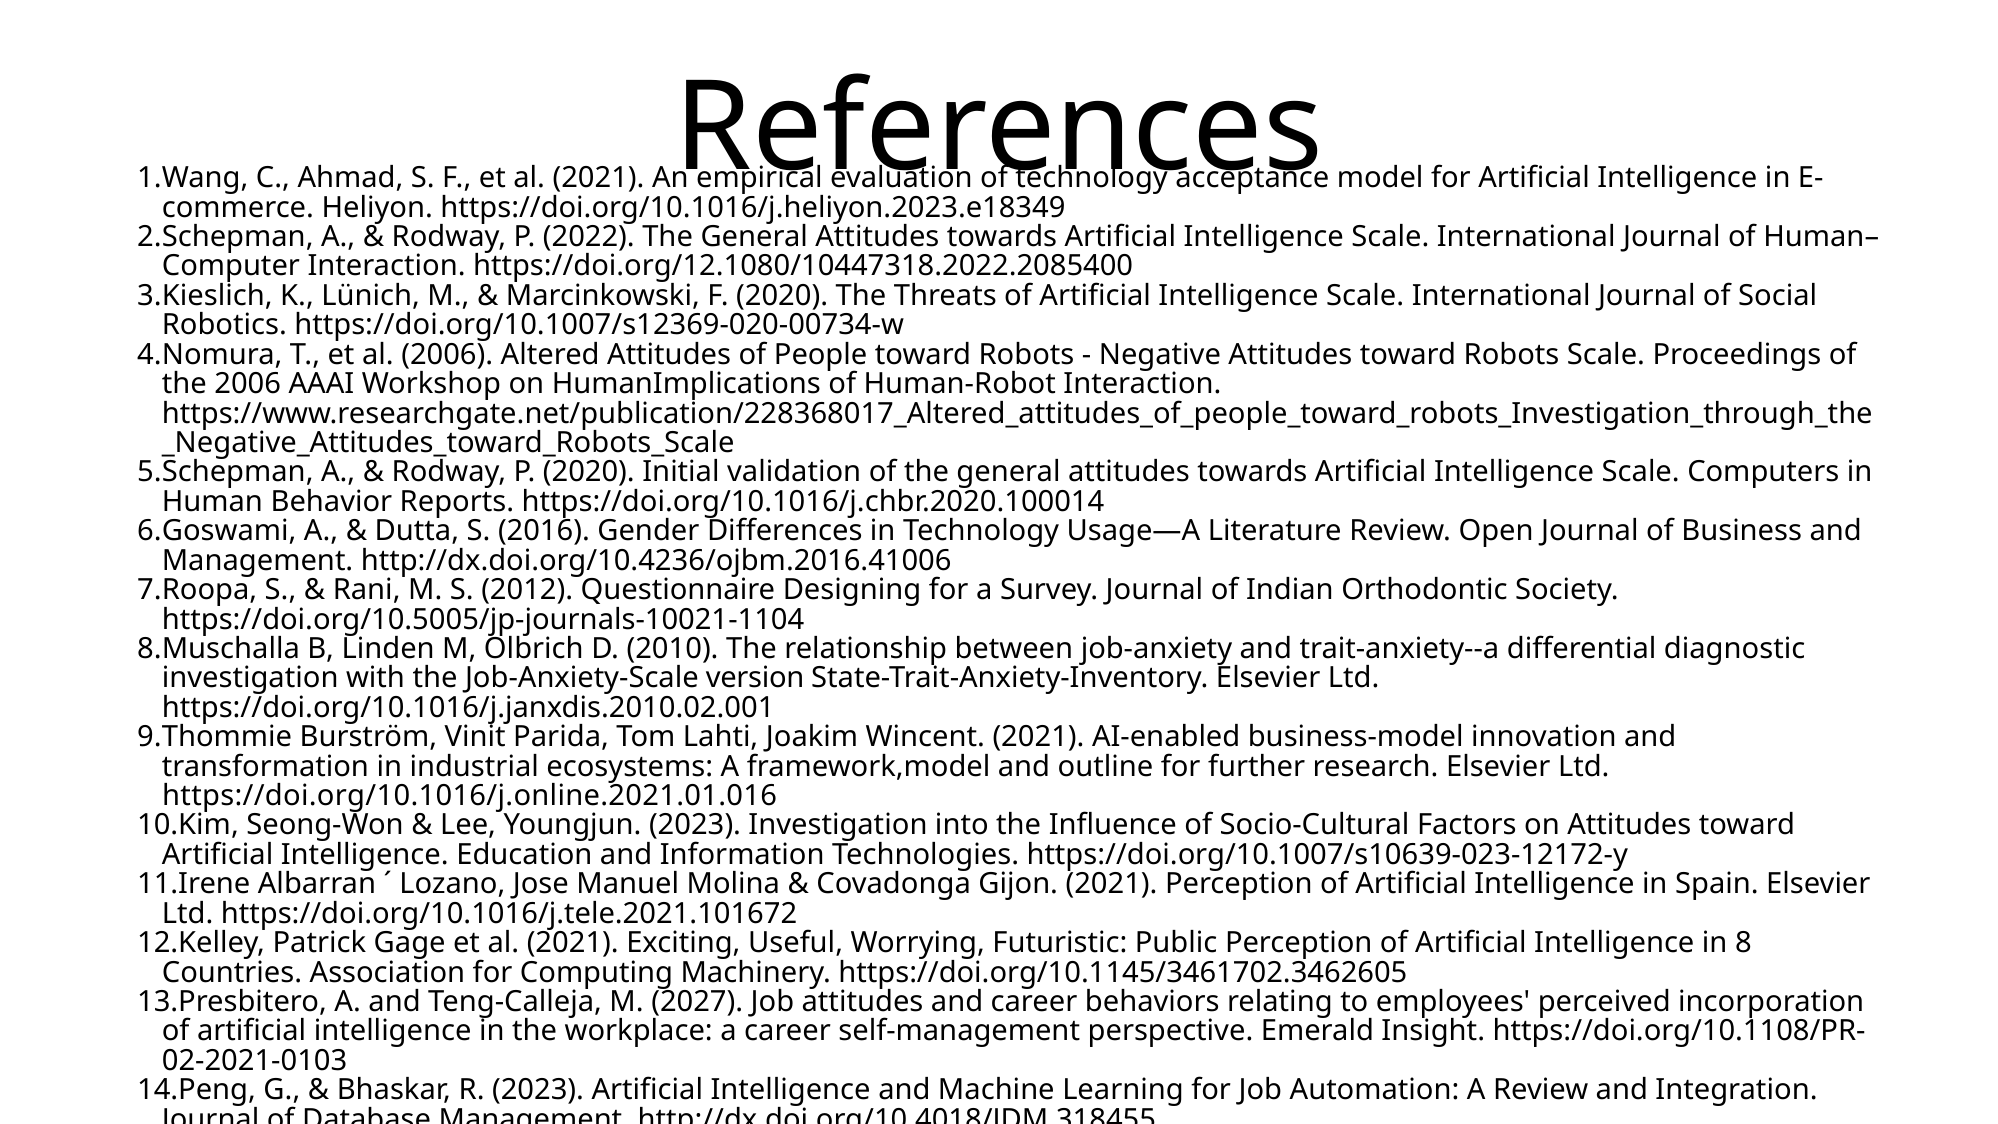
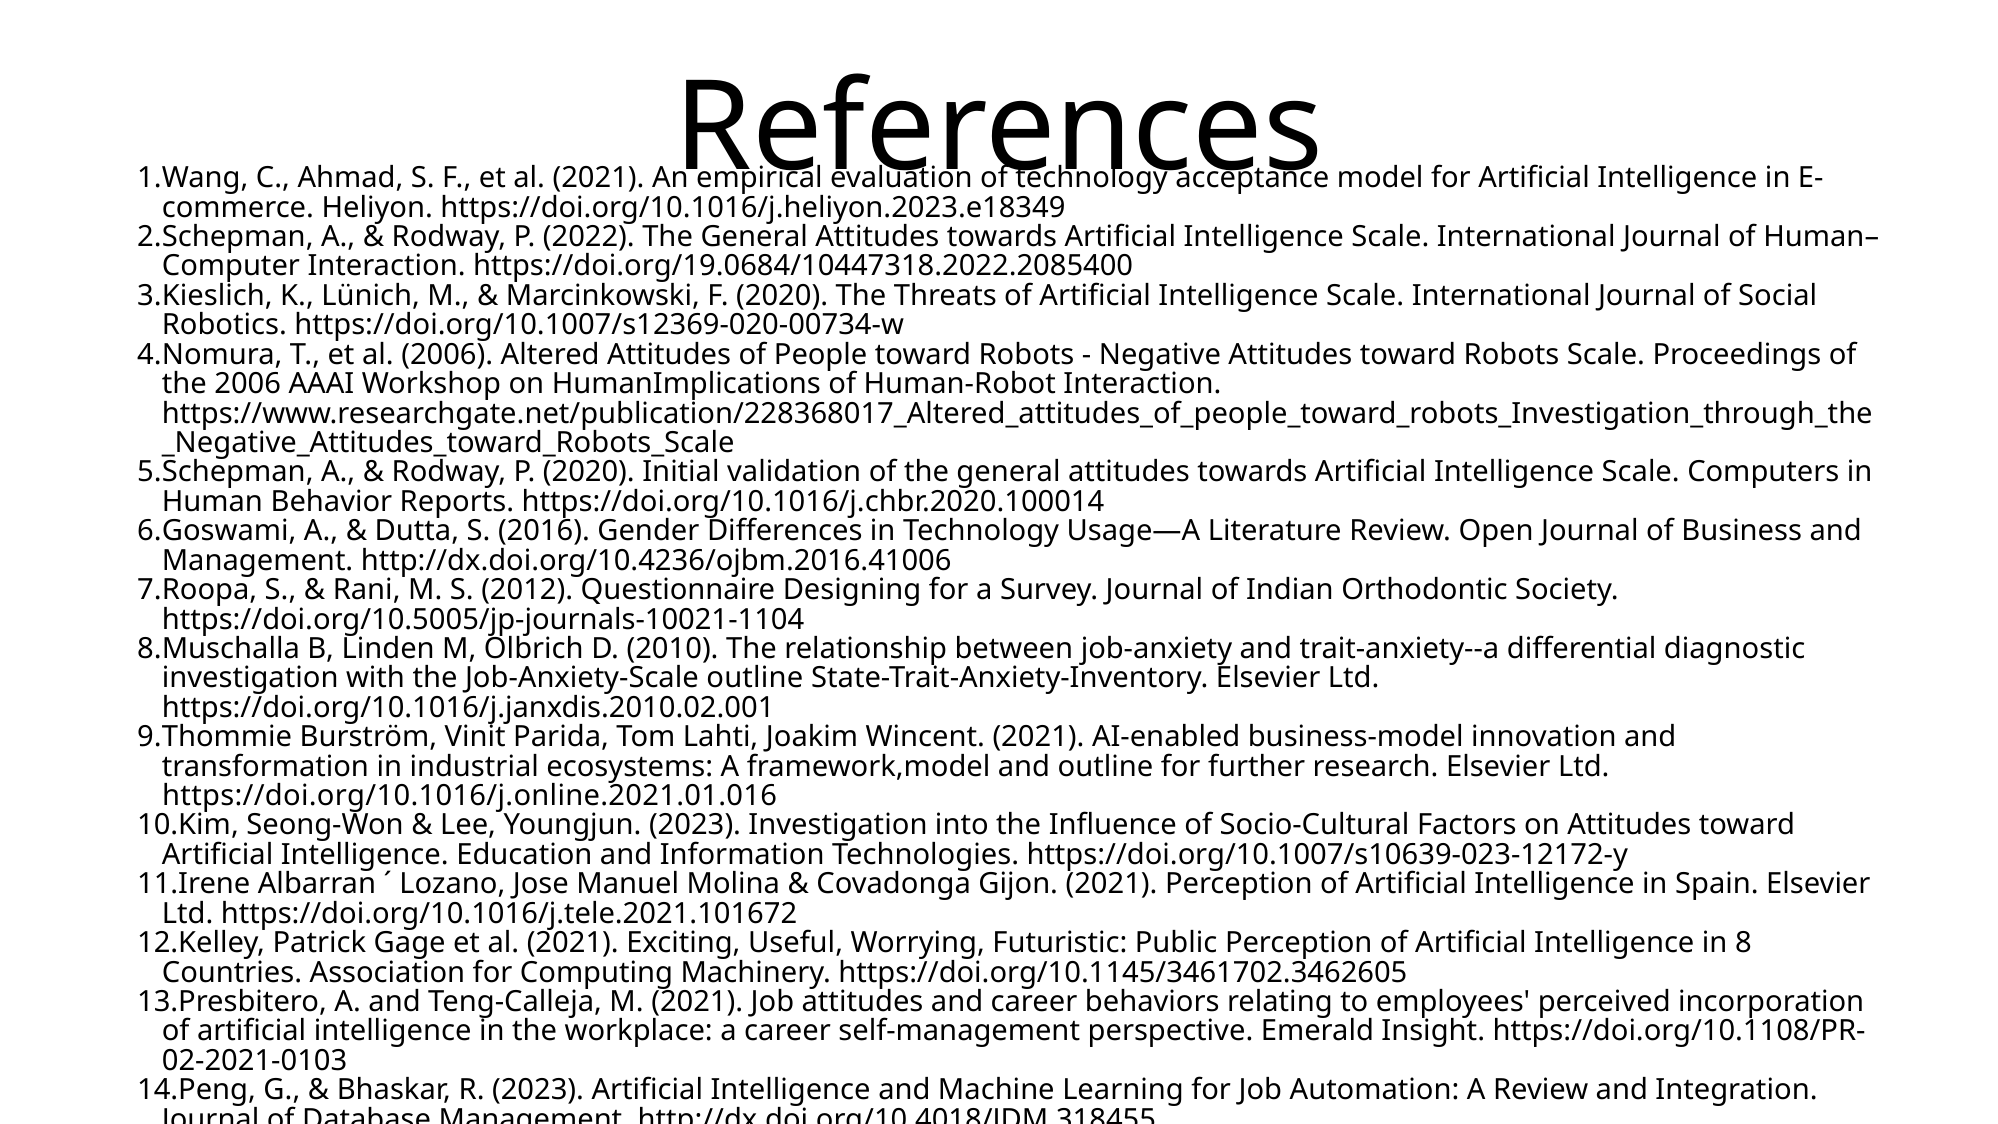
https://doi.org/12.1080/10447318.2022.2085400: https://doi.org/12.1080/10447318.2022.2085400 -> https://doi.org/19.0684/10447318.2022.2085400 (803, 266)
Job-Anxiety-Scale version: version -> outline (755, 678)
M 2027: 2027 -> 2021 (697, 1002)
